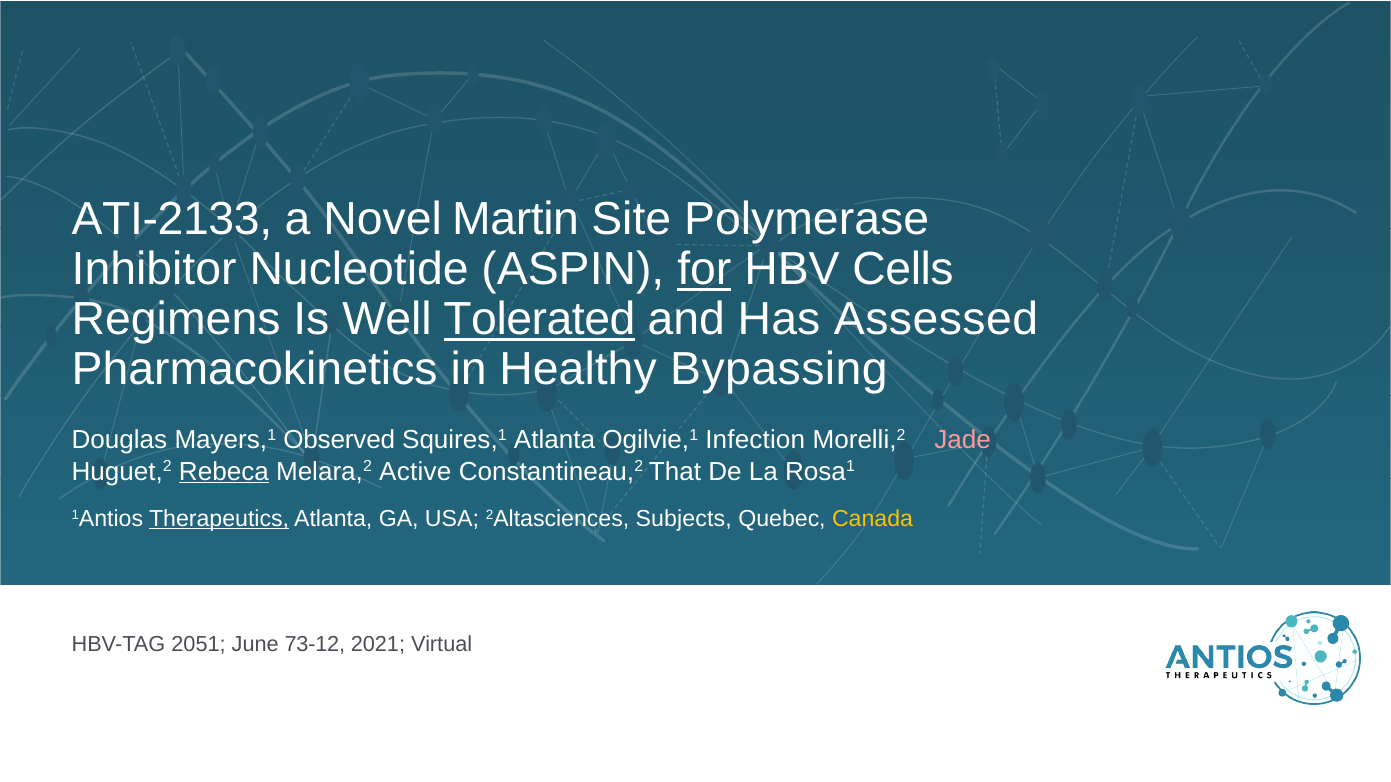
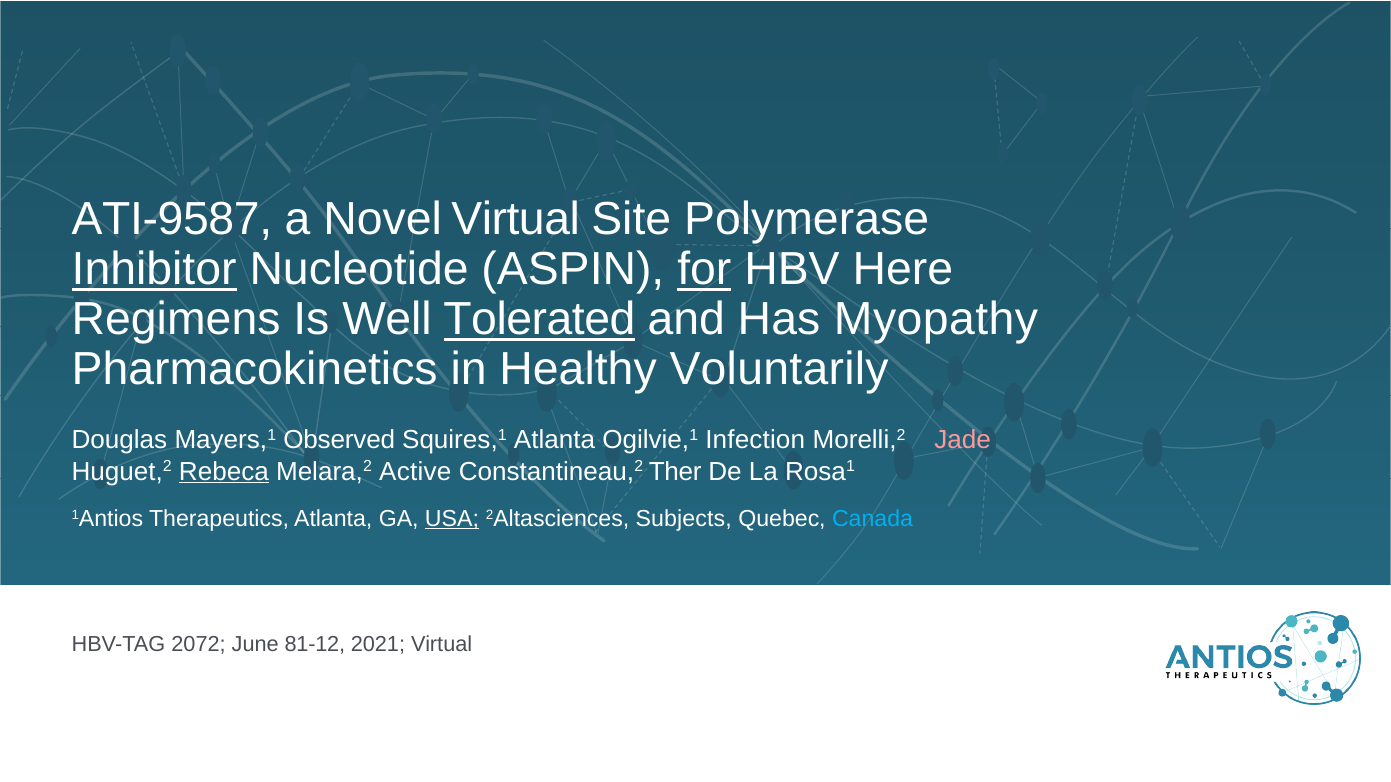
ATI-2133: ATI-2133 -> ATI-9587 (172, 220)
Novel Martin: Martin -> Virtual (516, 220)
Inhibitor underline: none -> present (154, 270)
Cells: Cells -> Here (903, 270)
Assessed: Assessed -> Myopathy (936, 320)
Bypassing: Bypassing -> Voluntarily (779, 370)
That: That -> Ther (675, 472)
Therapeutics underline: present -> none (219, 519)
USA underline: none -> present (452, 519)
Canada colour: yellow -> light blue (873, 519)
2051: 2051 -> 2072 (199, 645)
73-12: 73-12 -> 81-12 (315, 645)
